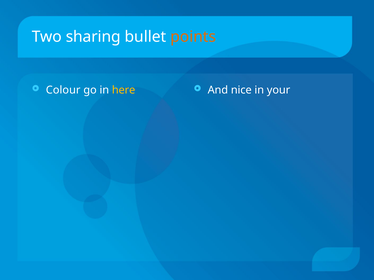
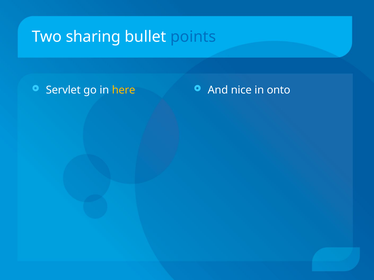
points colour: orange -> blue (193, 37)
Colour: Colour -> Servlet (63, 90)
your: your -> onto (279, 90)
